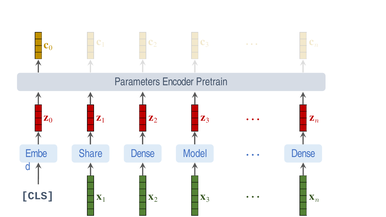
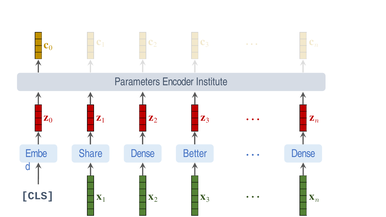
Pretrain: Pretrain -> Institute (212, 82)
Model: Model -> Better (195, 154)
